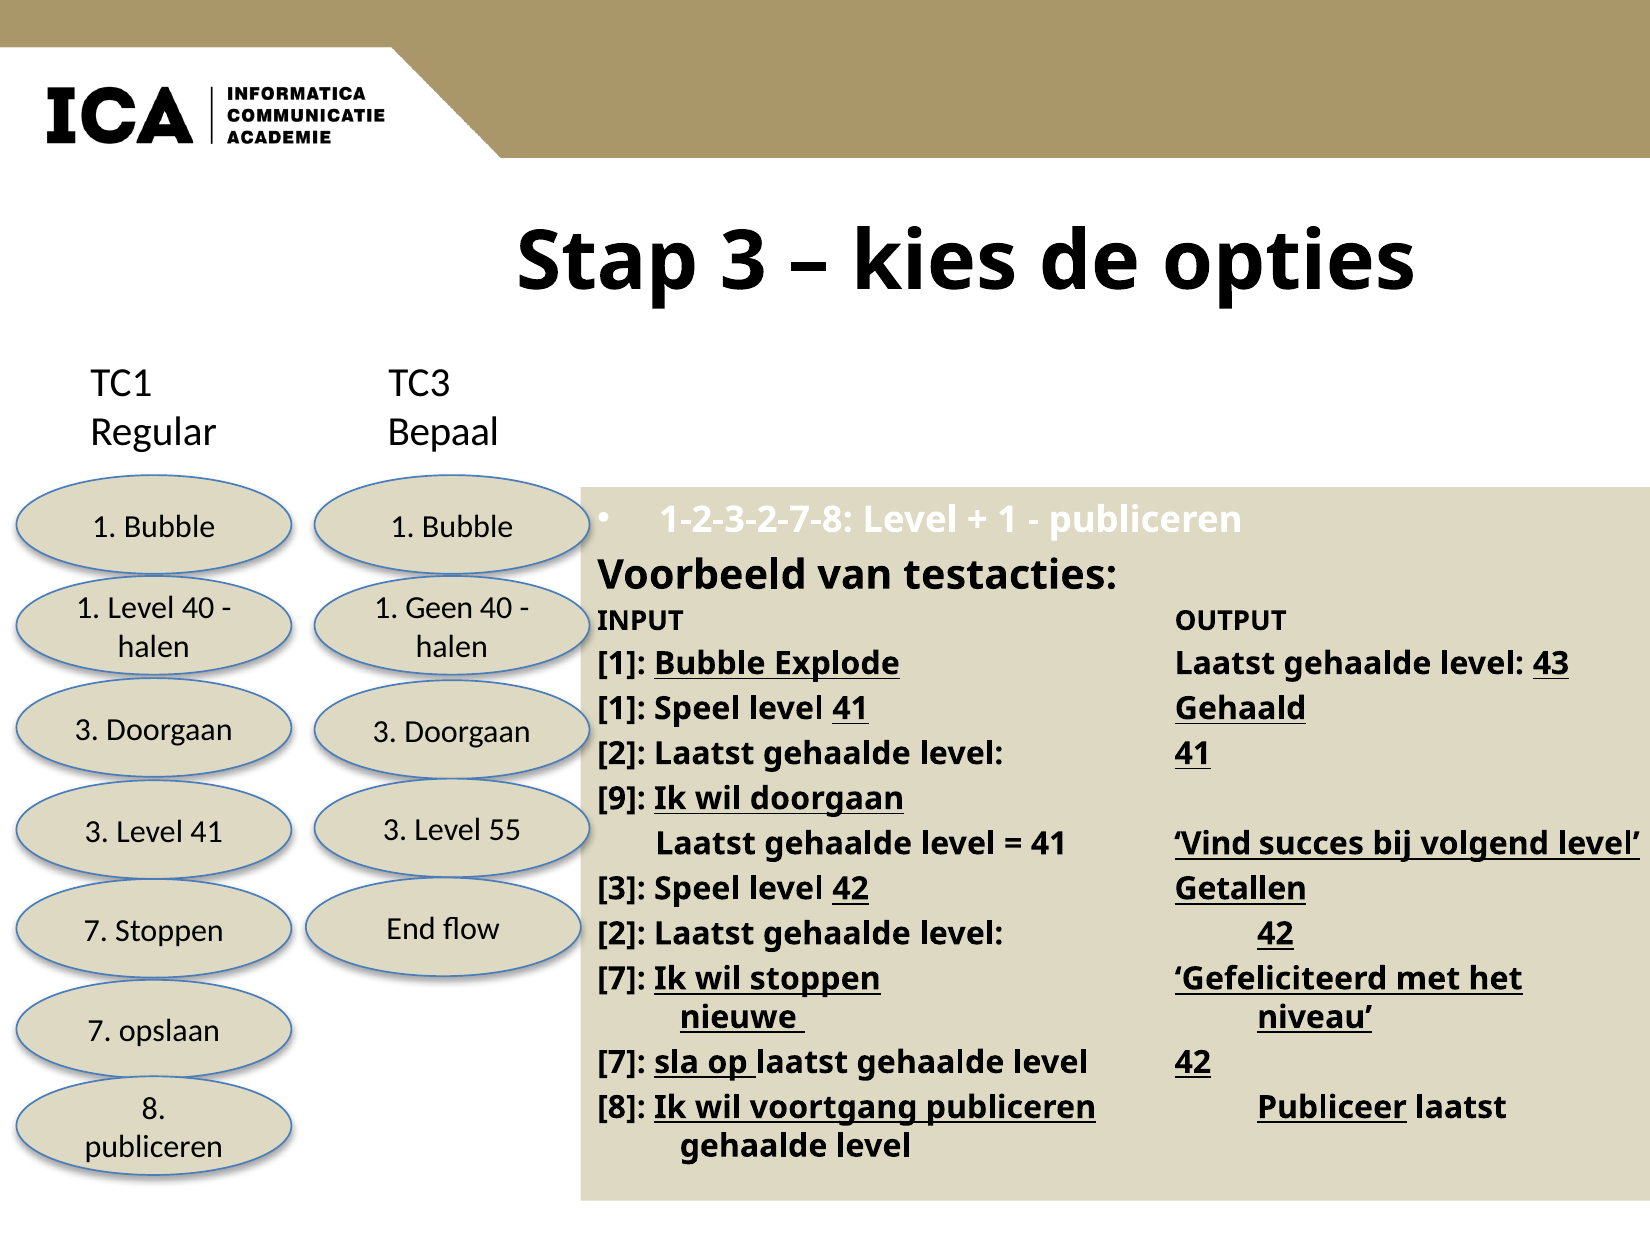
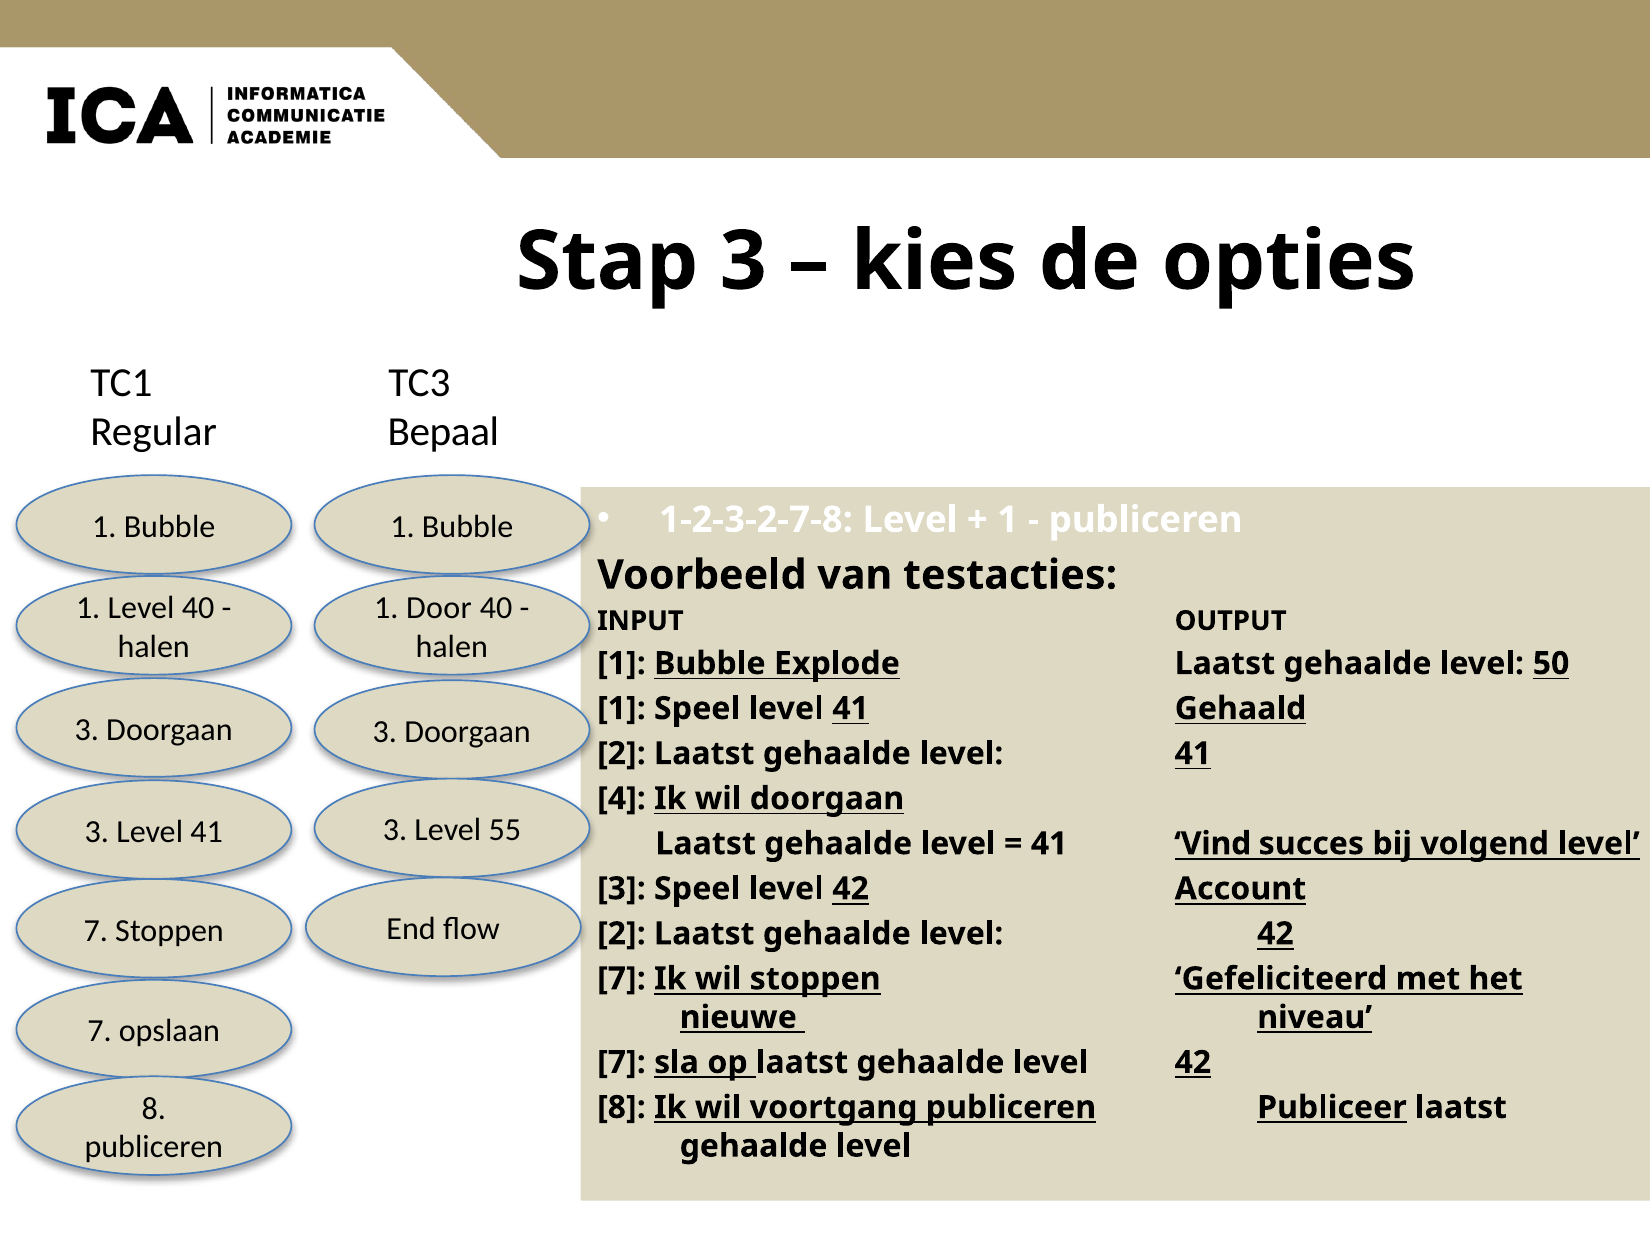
Geen: Geen -> Door (439, 608)
43: 43 -> 50 (1551, 663)
9: 9 -> 4 (621, 798)
Getallen: Getallen -> Account (1240, 888)
